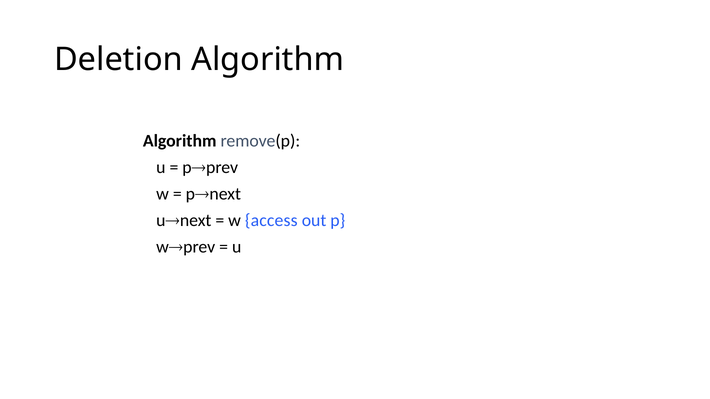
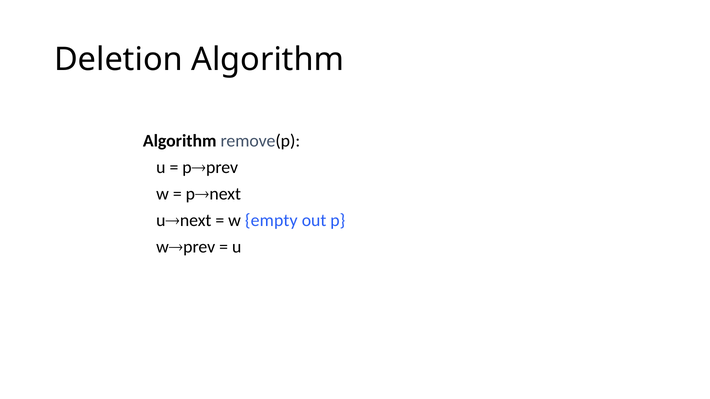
access: access -> empty (271, 221)
